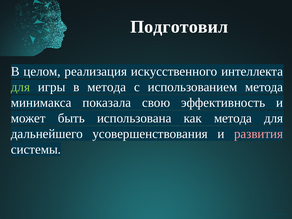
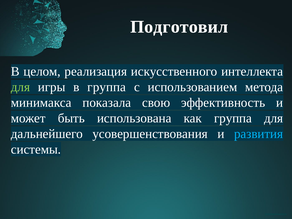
в метода: метода -> группа (107, 87)
как метода: метода -> группа (233, 118)
развития colour: pink -> light blue (259, 134)
